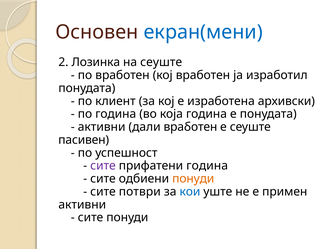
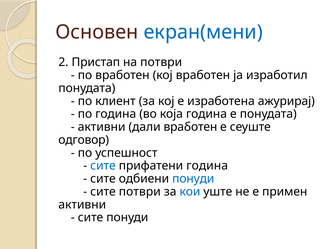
Лозинка: Лозинка -> Пристап (96, 62)
на сеуште: сеуште -> потври (161, 62)
архивски: архивски -> ажурирај (286, 101)
пасивен: пасивен -> одговор (84, 140)
сите colour: purple -> blue (103, 166)
понуди colour: orange -> blue (193, 179)
